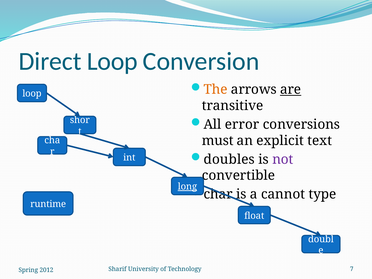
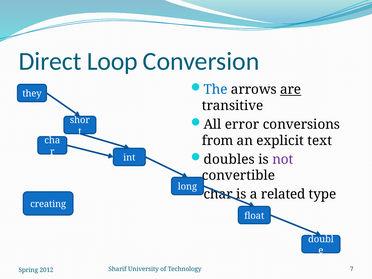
The colour: orange -> blue (216, 90)
loop: loop -> they (32, 94)
must: must -> from (218, 141)
long underline: present -> none (187, 187)
cannot: cannot -> related (283, 194)
runtime: runtime -> creating (48, 204)
